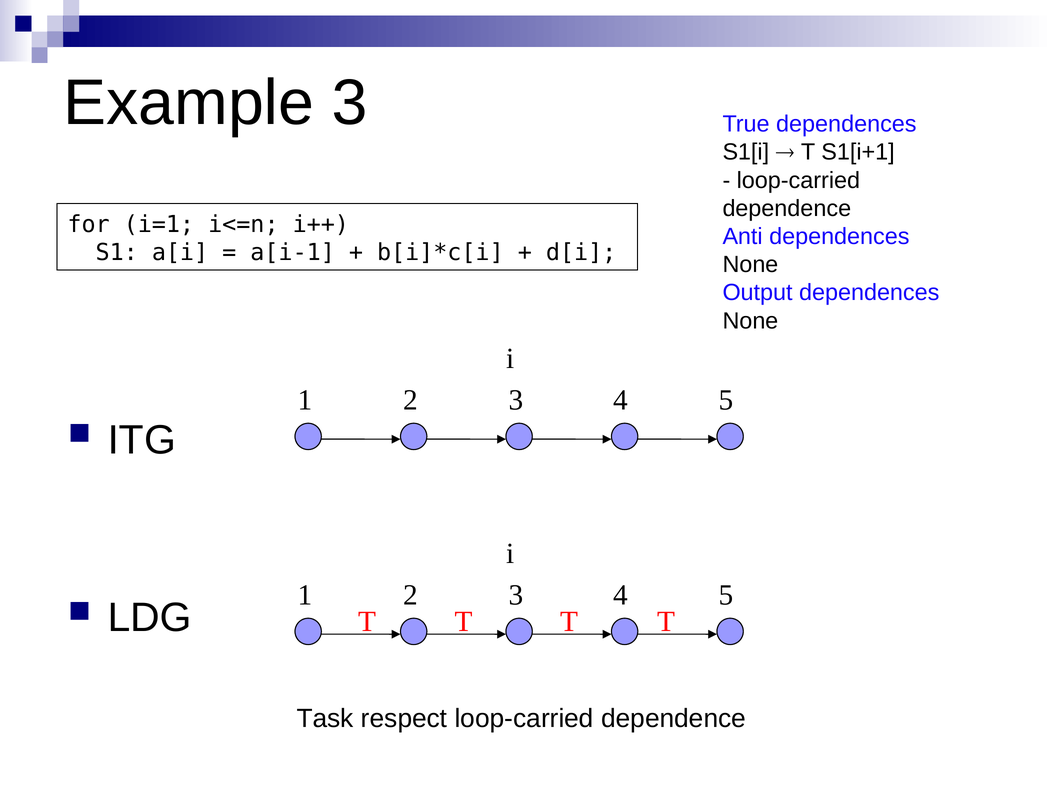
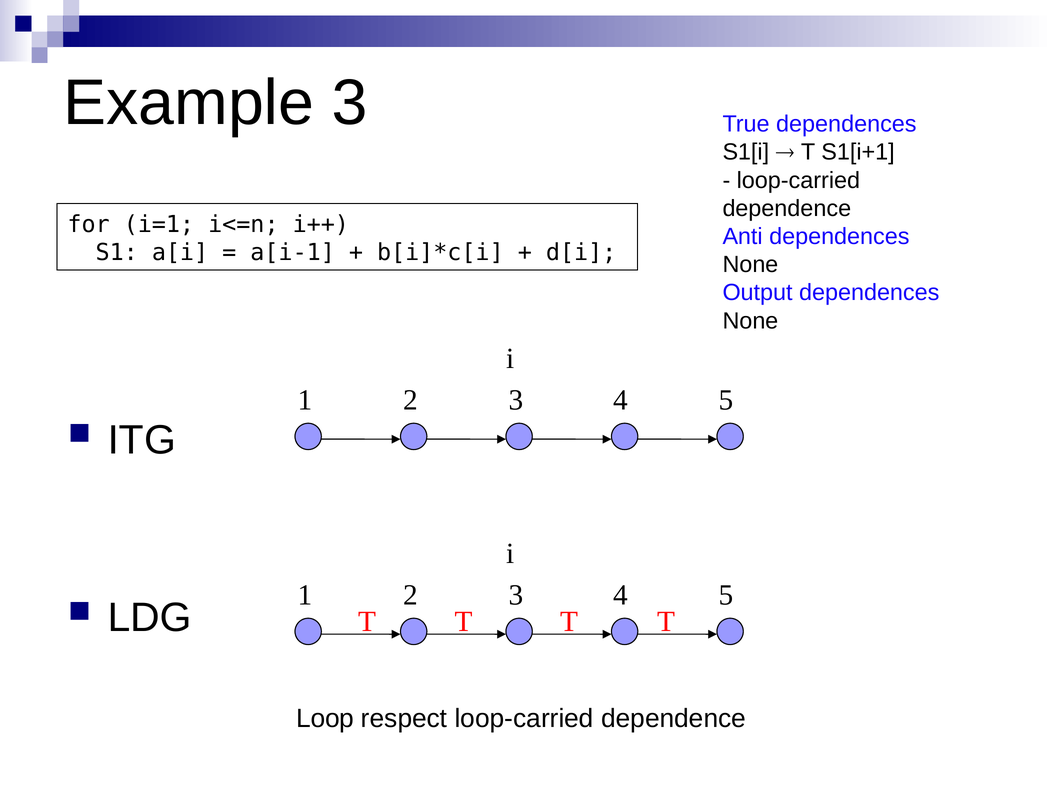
Task: Task -> Loop (325, 719)
